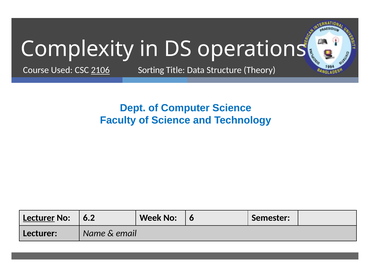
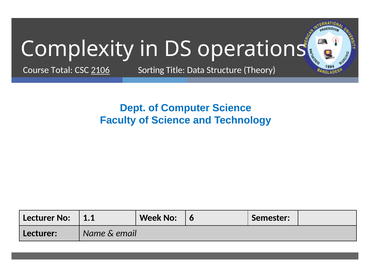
Used: Used -> Total (62, 70)
Lecturer underline: present -> none (39, 217)
6.2: 6.2 -> 1.1 (89, 217)
